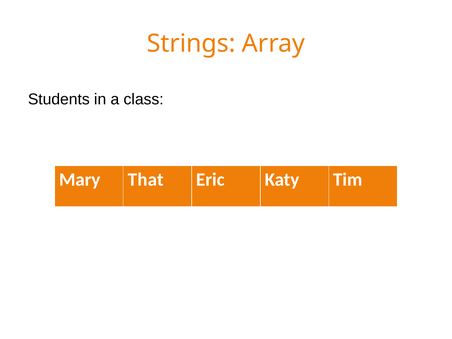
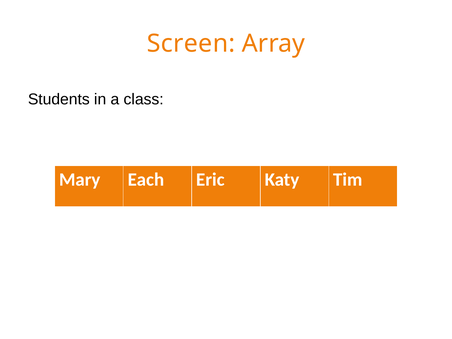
Strings: Strings -> Screen (191, 44)
That: That -> Each (146, 180)
